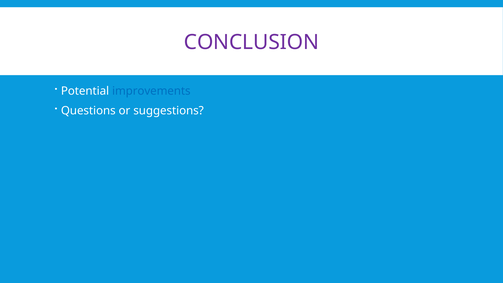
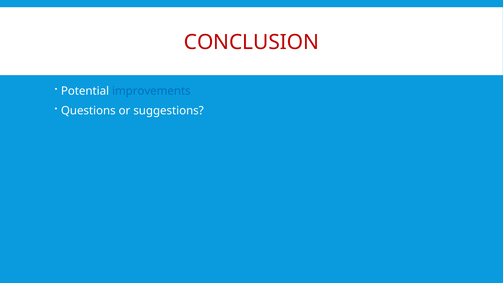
CONCLUSION colour: purple -> red (251, 42)
